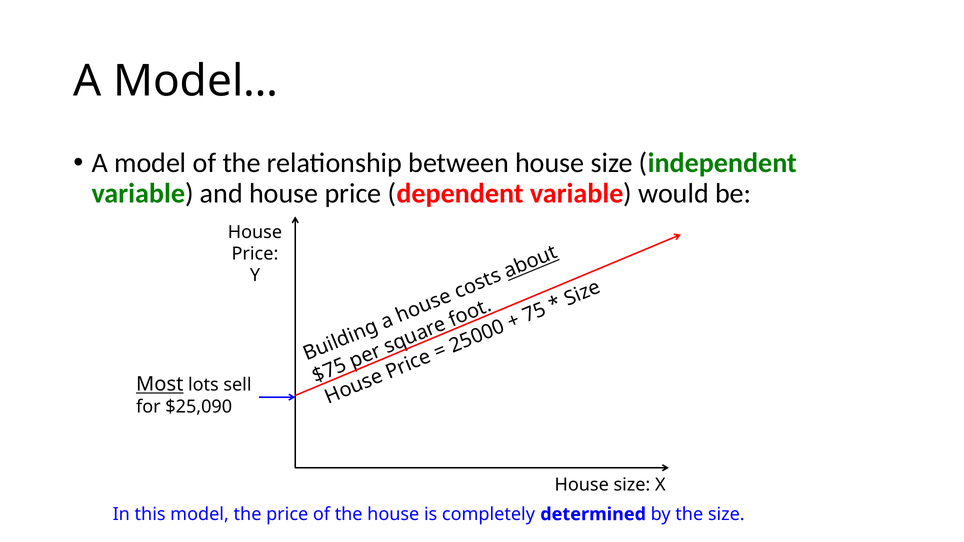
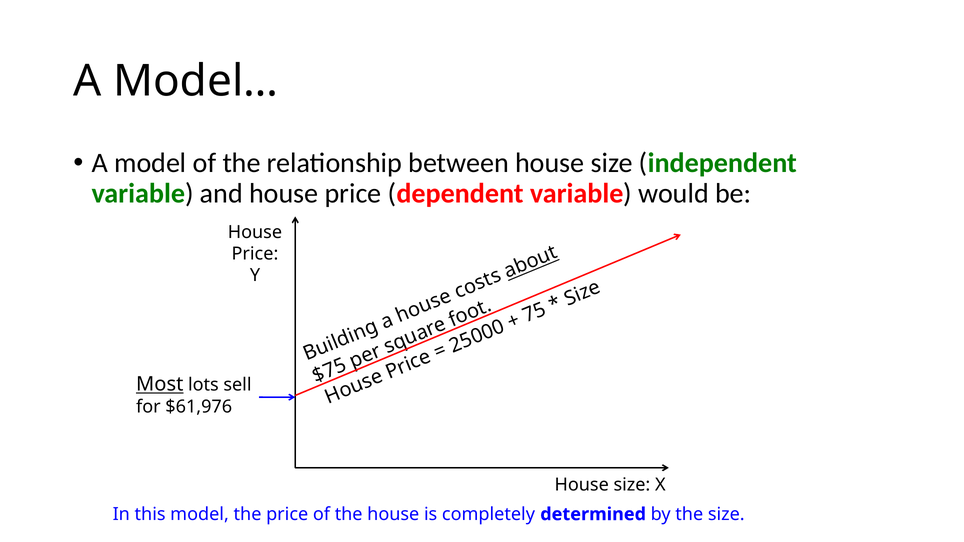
$25,090: $25,090 -> $61,976 (199, 407)
